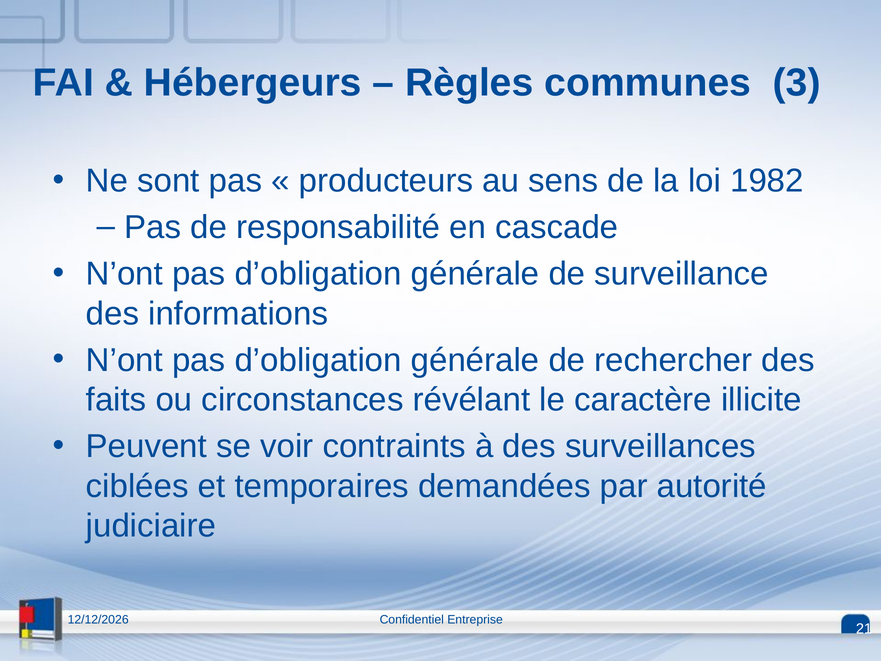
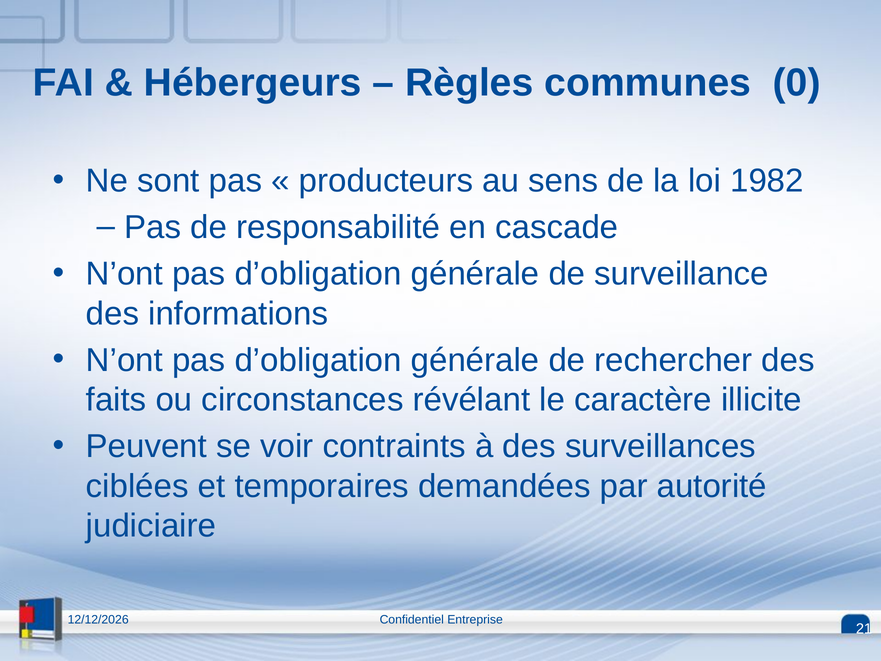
3: 3 -> 0 (797, 83)
